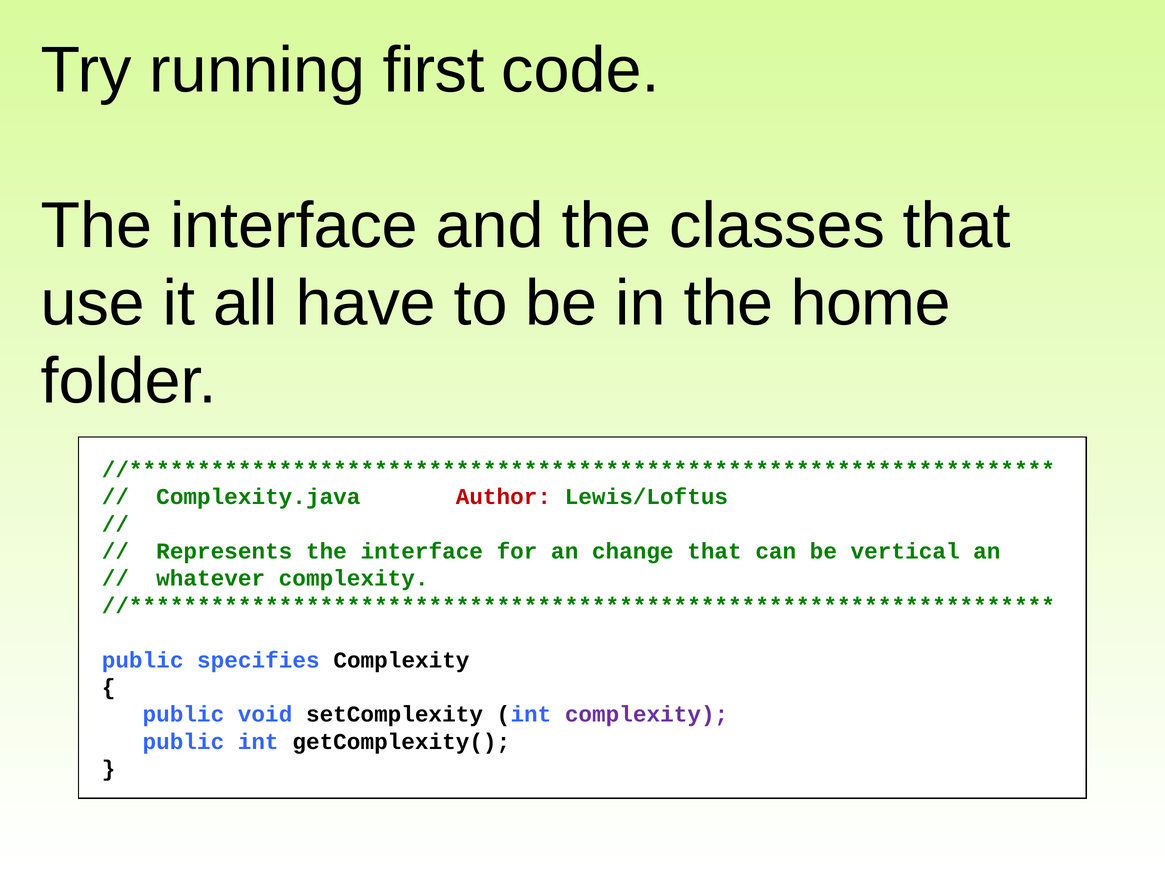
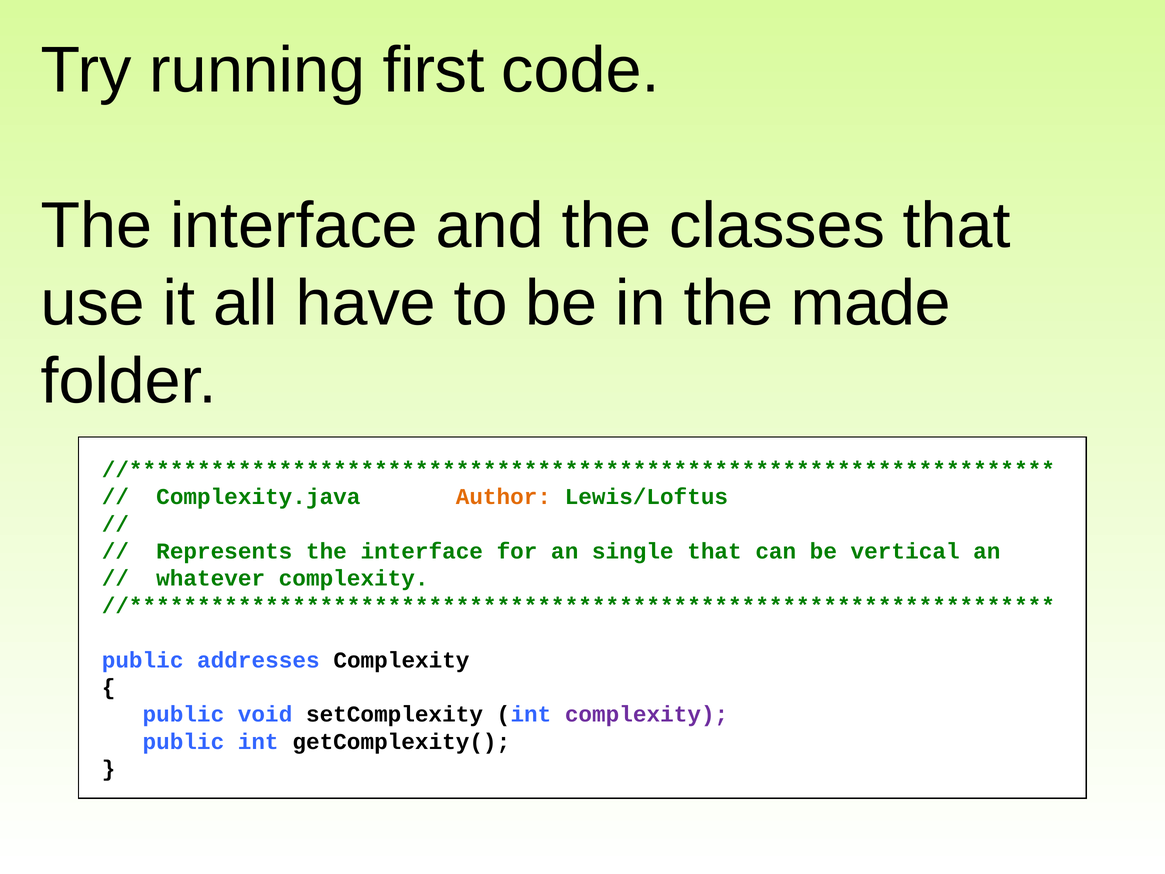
home: home -> made (871, 304)
Author colour: red -> orange (503, 497)
change: change -> single (633, 551)
specifies: specifies -> addresses (258, 660)
